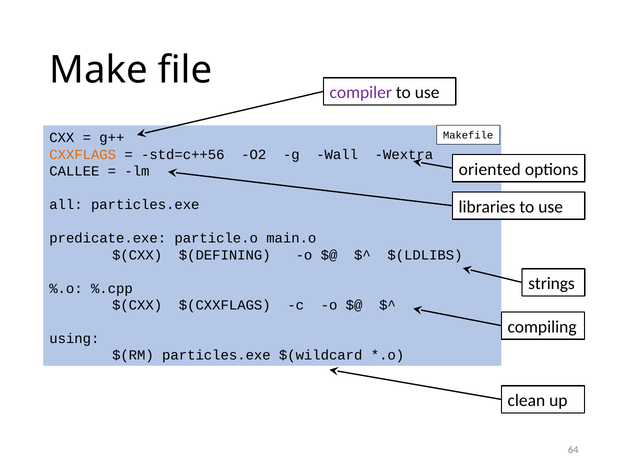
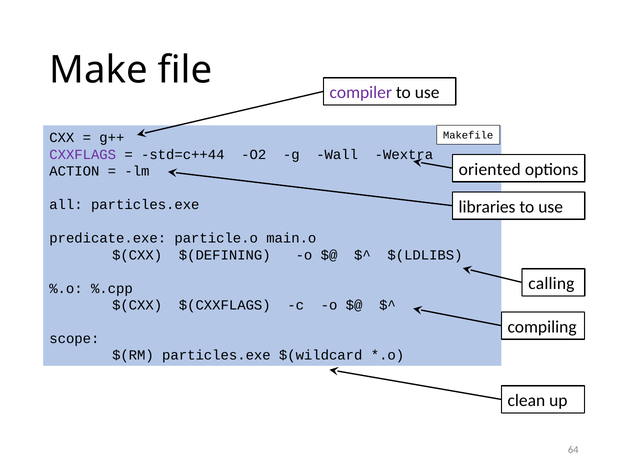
CXXFLAGS colour: orange -> purple (83, 155)
std=c++56: std=c++56 -> std=c++44 (183, 155)
CALLEE: CALLEE -> ACTION (74, 171)
strings: strings -> calling (551, 284)
using: using -> scope (74, 339)
